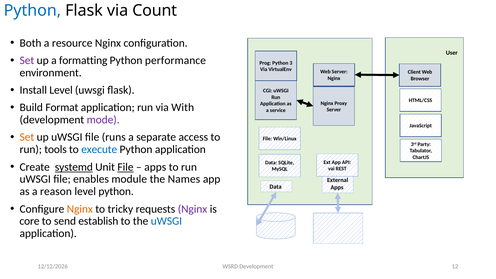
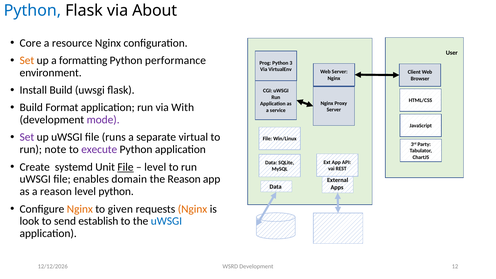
Count: Count -> About (155, 10)
Both: Both -> Core (31, 43)
Set colour: purple -> orange (27, 60)
Install Level: Level -> Build (61, 90)
Set colour: orange -> purple (27, 137)
access: access -> virtual (193, 137)
tools: tools -> note (55, 150)
execute colour: blue -> purple (99, 150)
systemd underline: present -> none (74, 167)
apps: apps -> level (155, 167)
module: module -> domain (129, 179)
the Names: Names -> Reason (184, 179)
tricky: tricky -> given (120, 209)
Nginx colour: purple -> orange (193, 209)
core: core -> look (29, 221)
